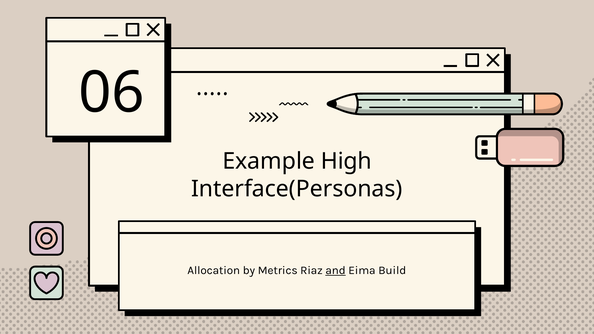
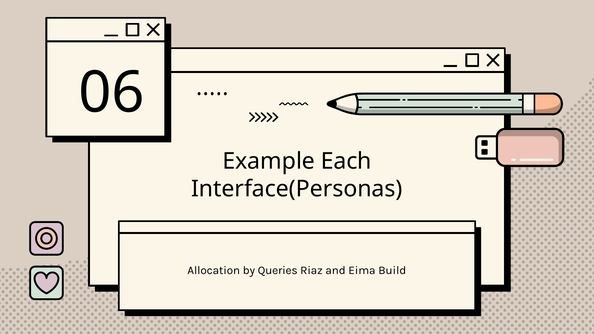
High: High -> Each (346, 161)
Metrics: Metrics -> Queries (278, 270)
and underline: present -> none (336, 270)
